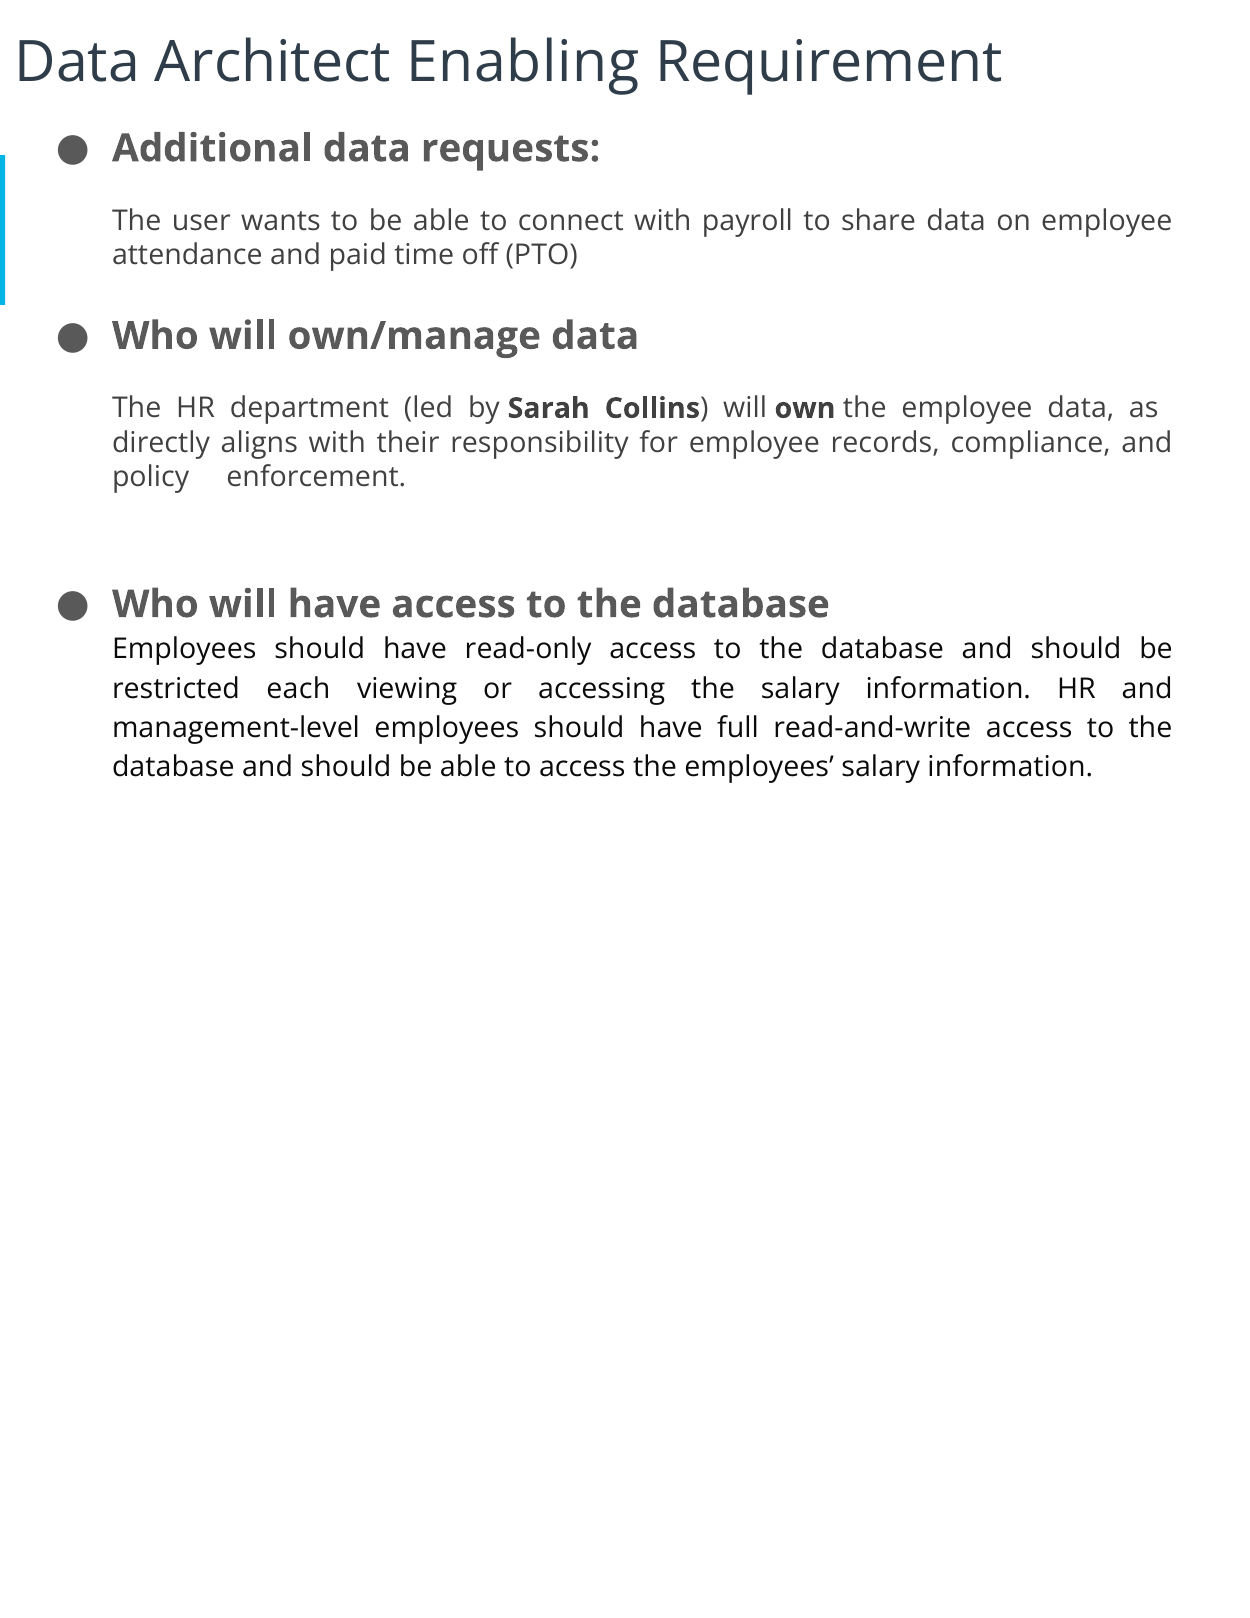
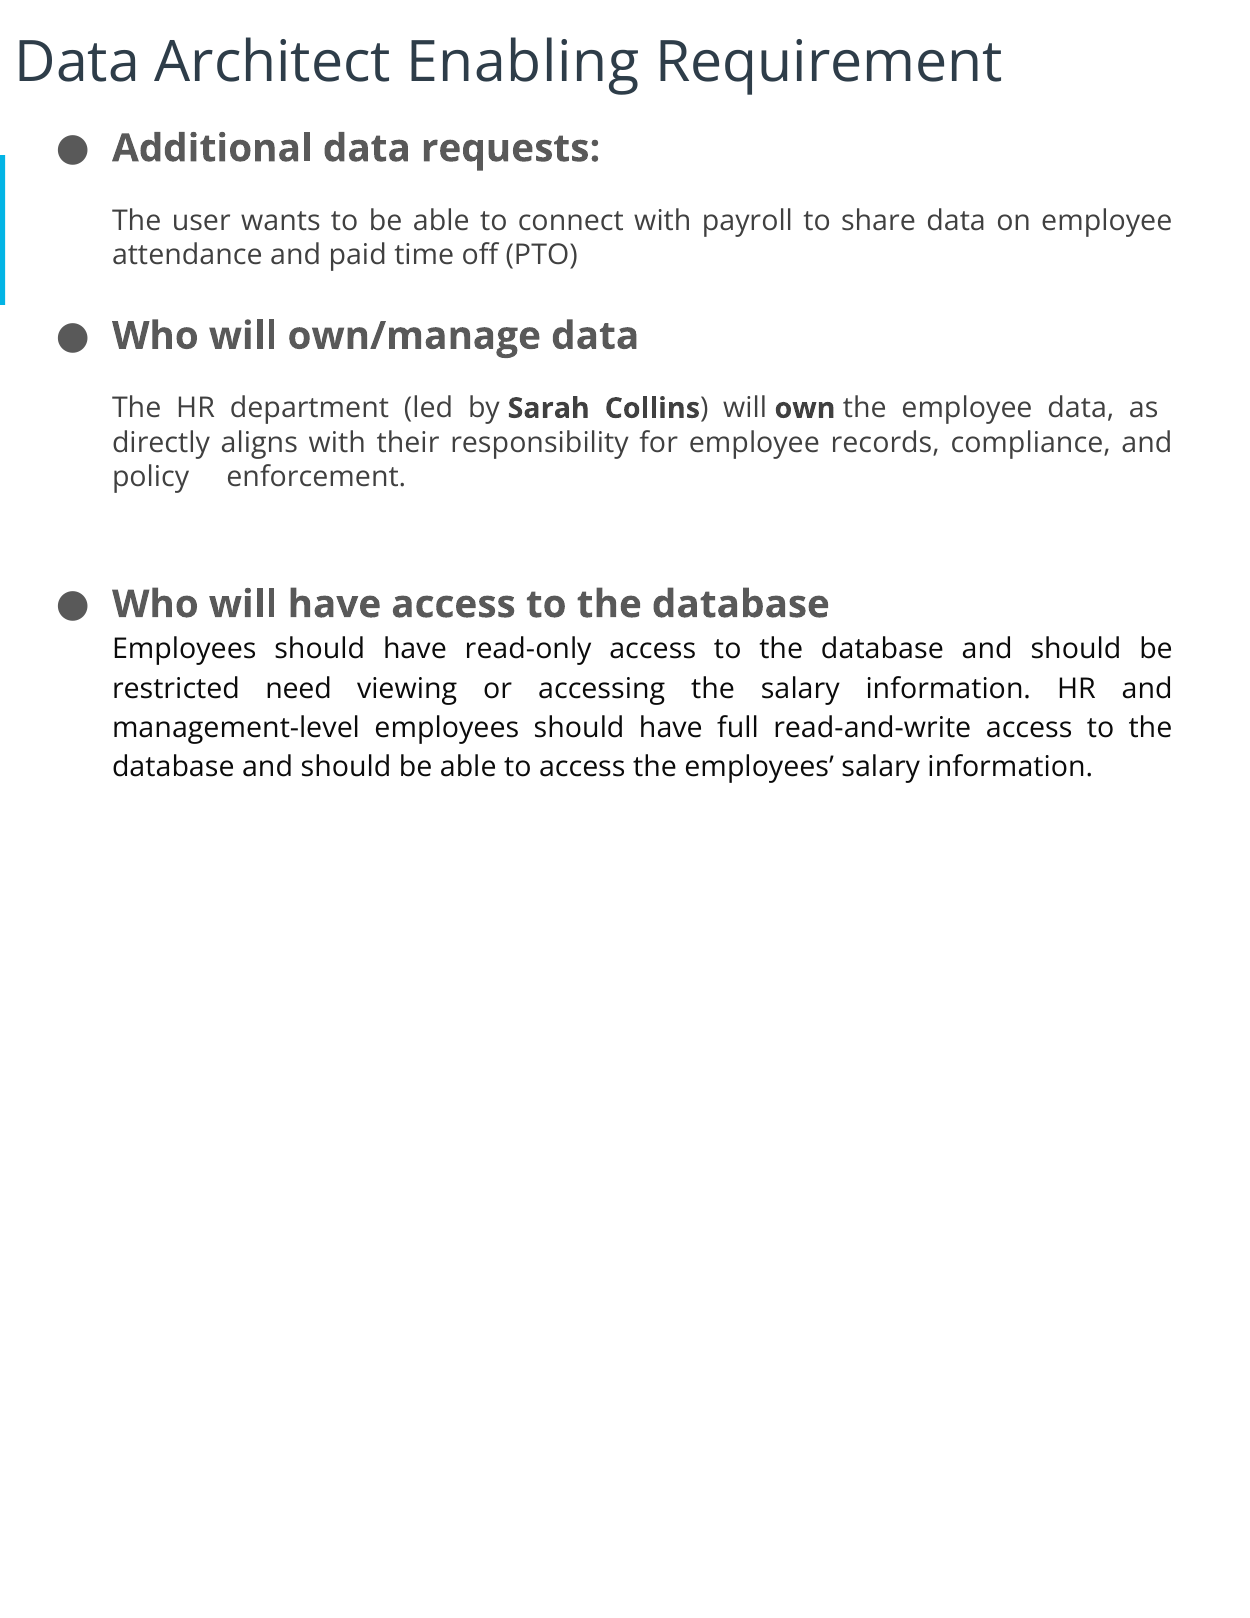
each: each -> need (299, 689)
